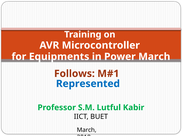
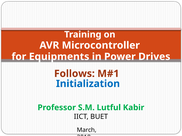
Power March: March -> Drives (154, 57)
Represented: Represented -> Initialization (88, 84)
